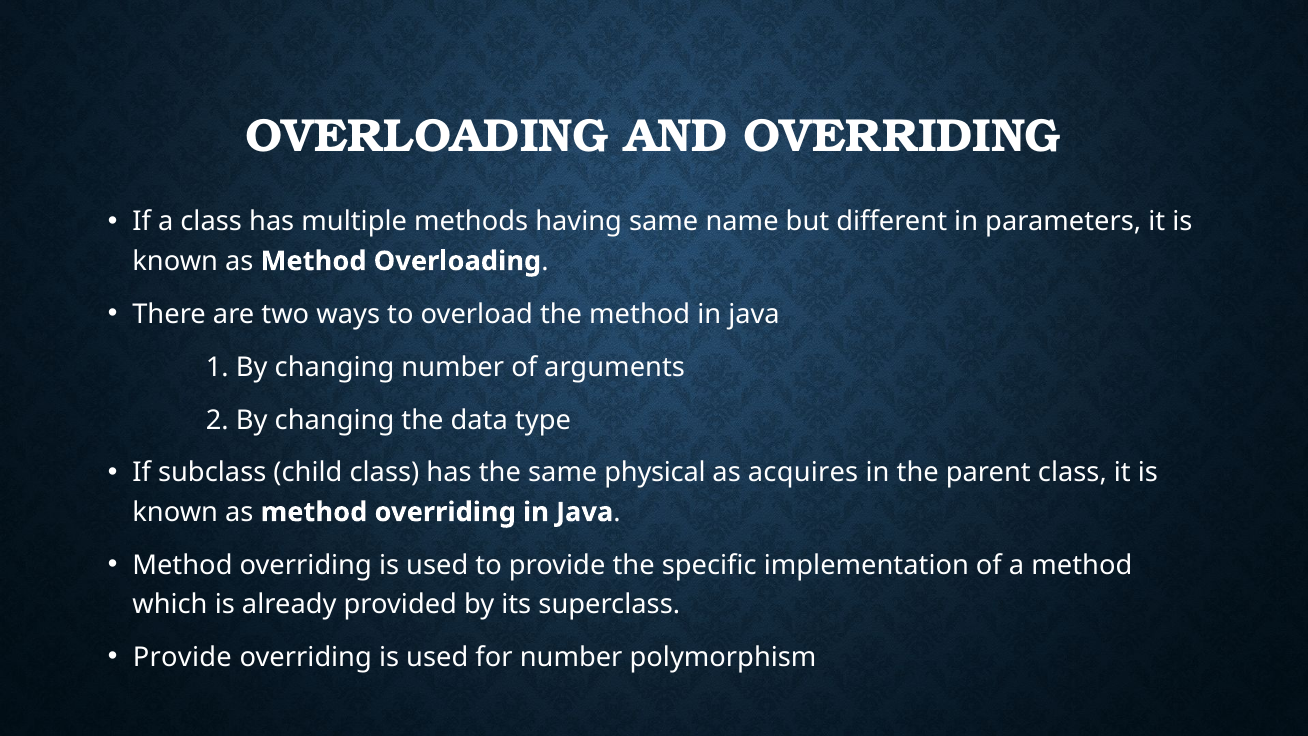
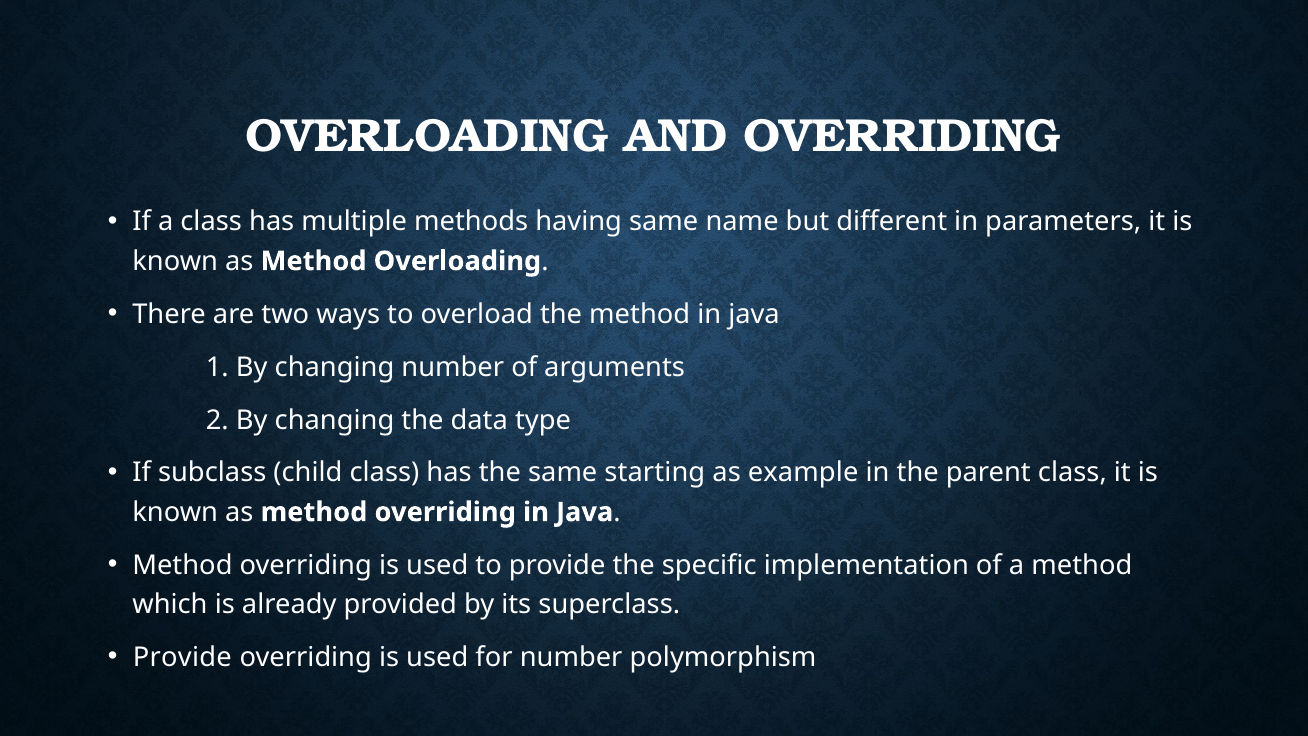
physical: physical -> starting (655, 473)
acquires: acquires -> example (803, 473)
